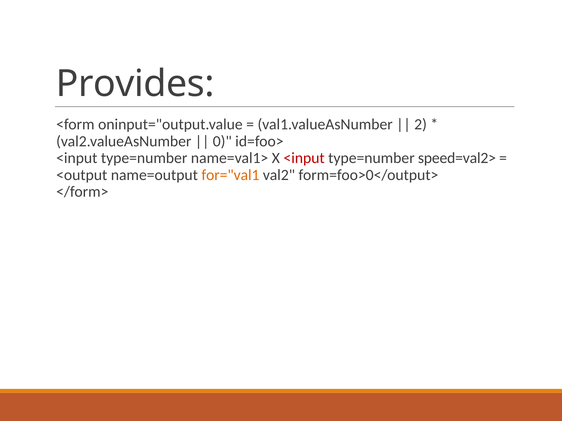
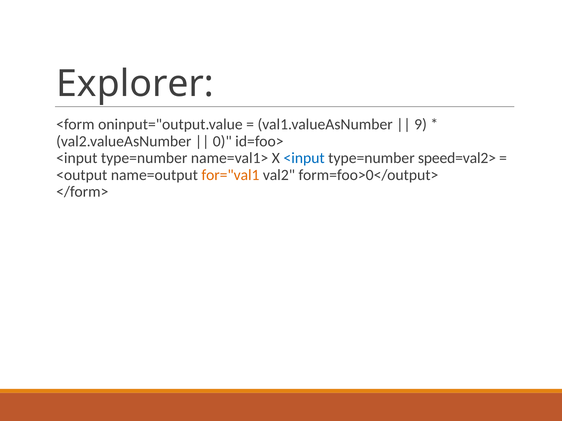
Provides: Provides -> Explorer (135, 84)
2: 2 -> 9 (421, 125)
<input colour: red -> blue (304, 158)
